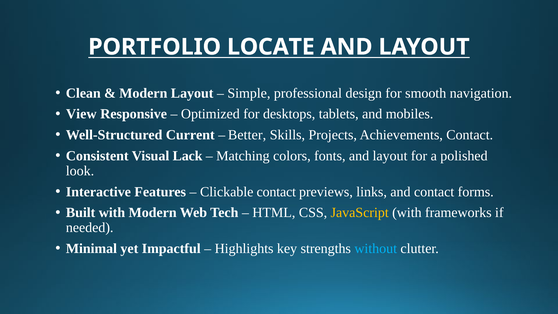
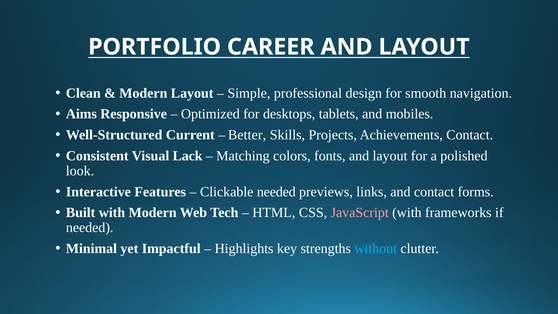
LOCATE: LOCATE -> CAREER (271, 47)
View: View -> Aims (81, 114)
Clickable contact: contact -> needed (276, 192)
JavaScript colour: yellow -> pink (360, 213)
